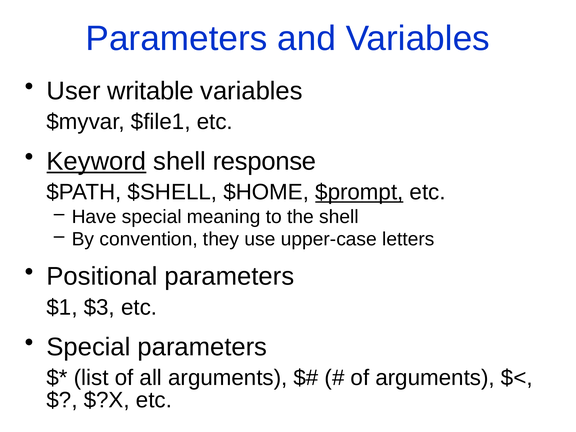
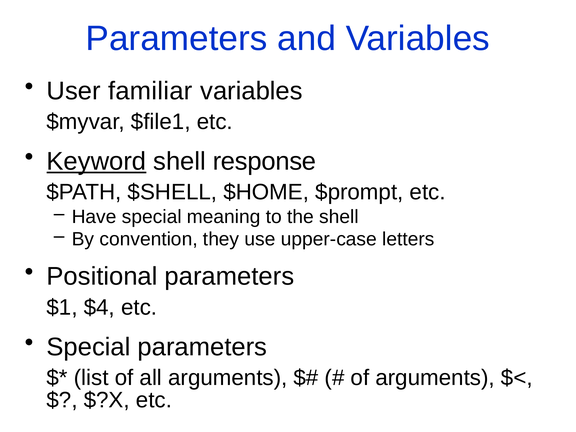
writable: writable -> familiar (150, 91)
$prompt underline: present -> none (359, 192)
$3: $3 -> $4 (99, 307)
